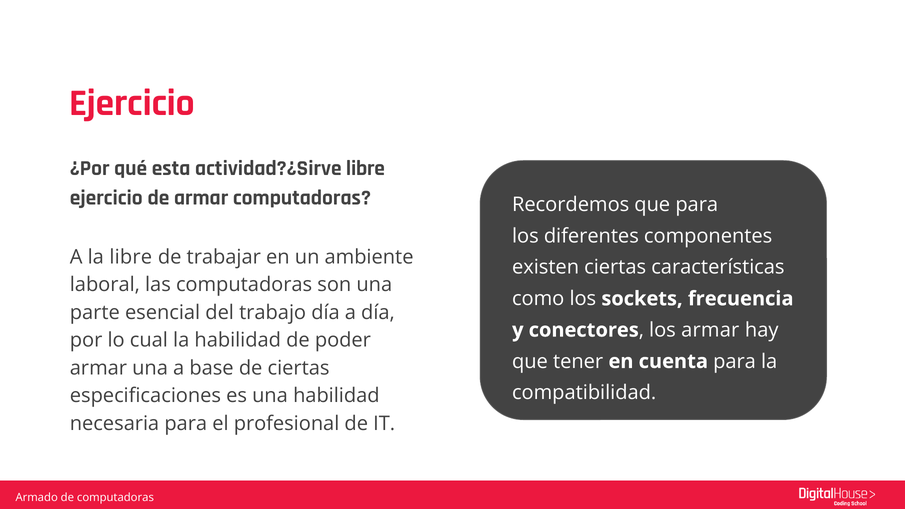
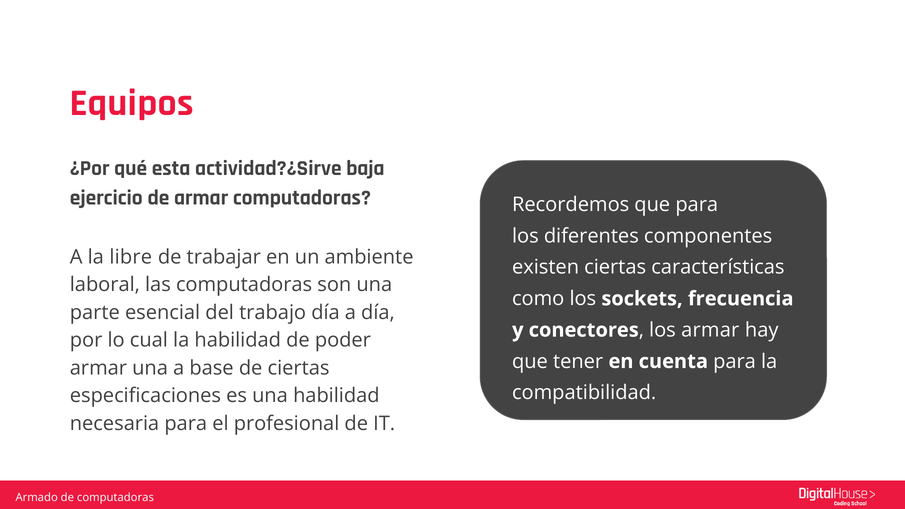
Ejercicio: Ejercicio -> Equipos (132, 103)
actividad?¿Sirve libre: libre -> baja (365, 168)
